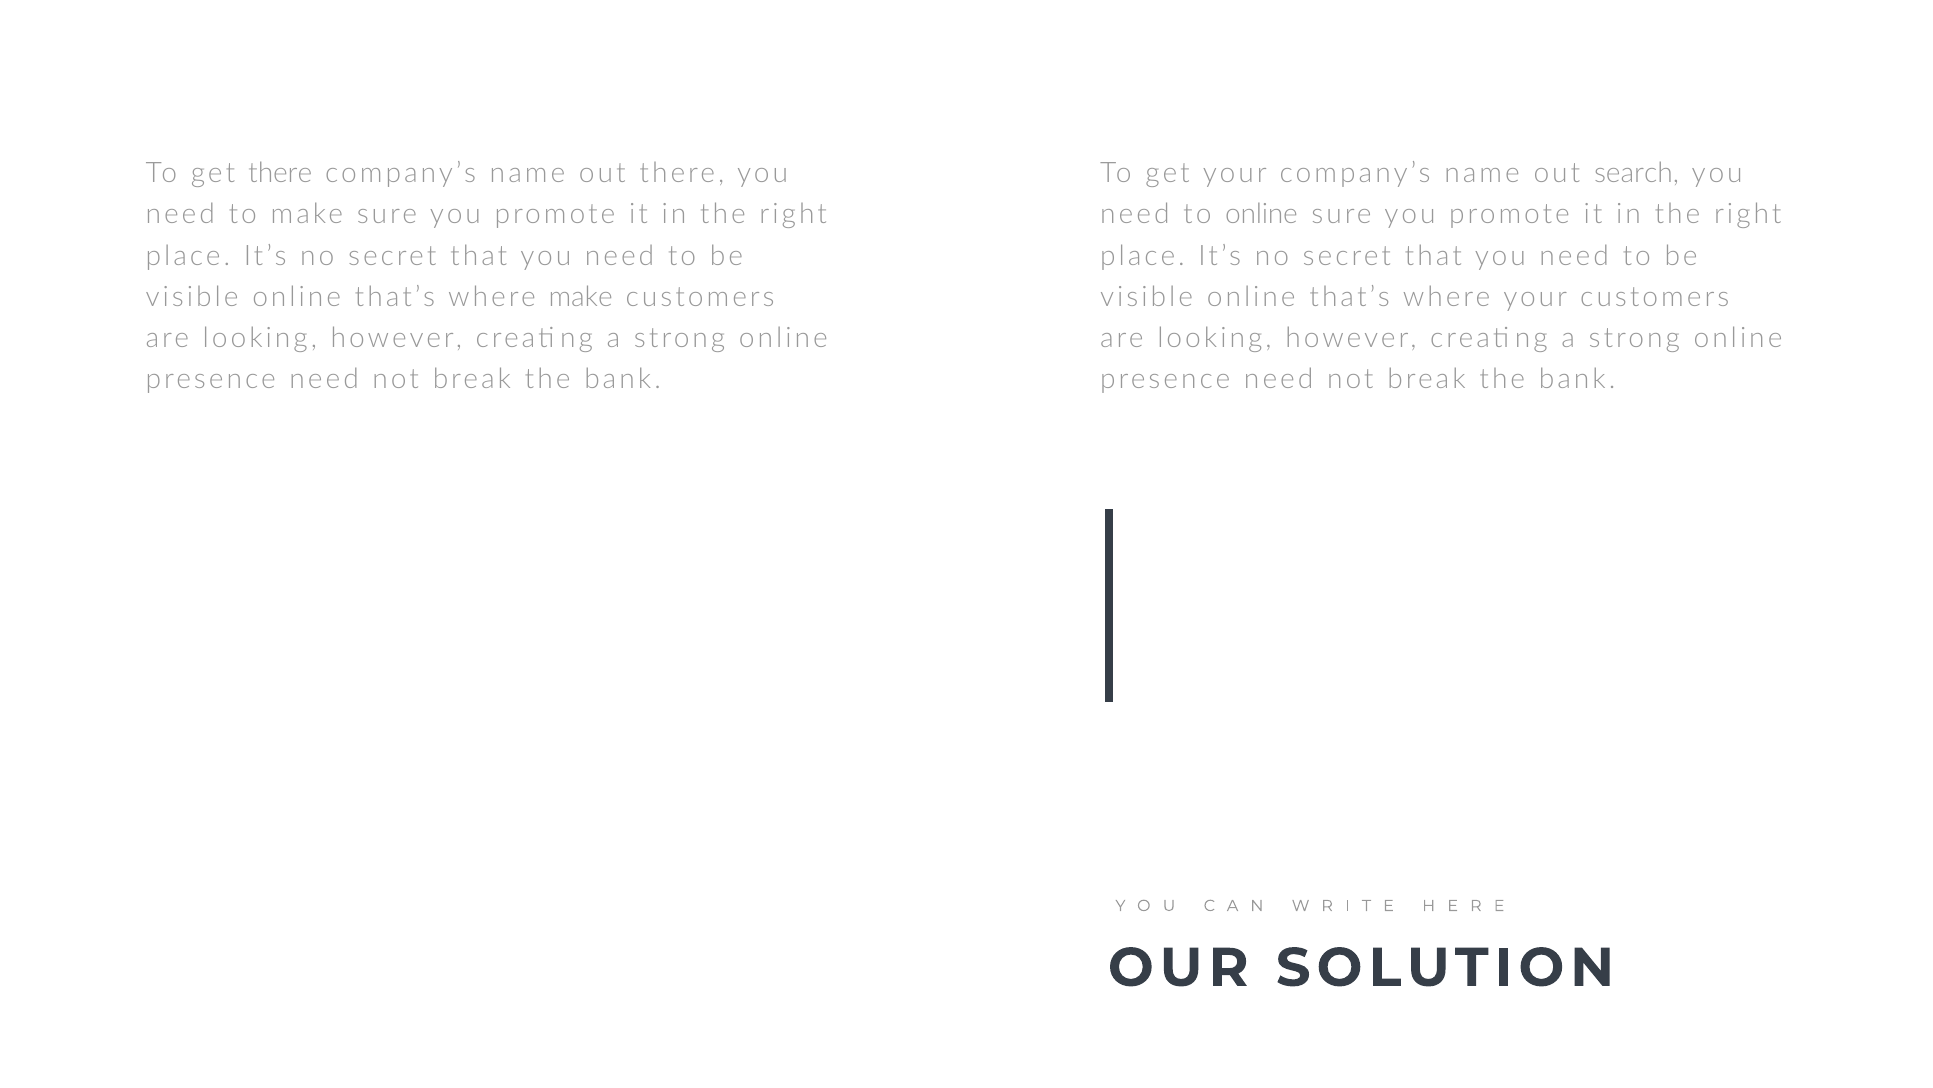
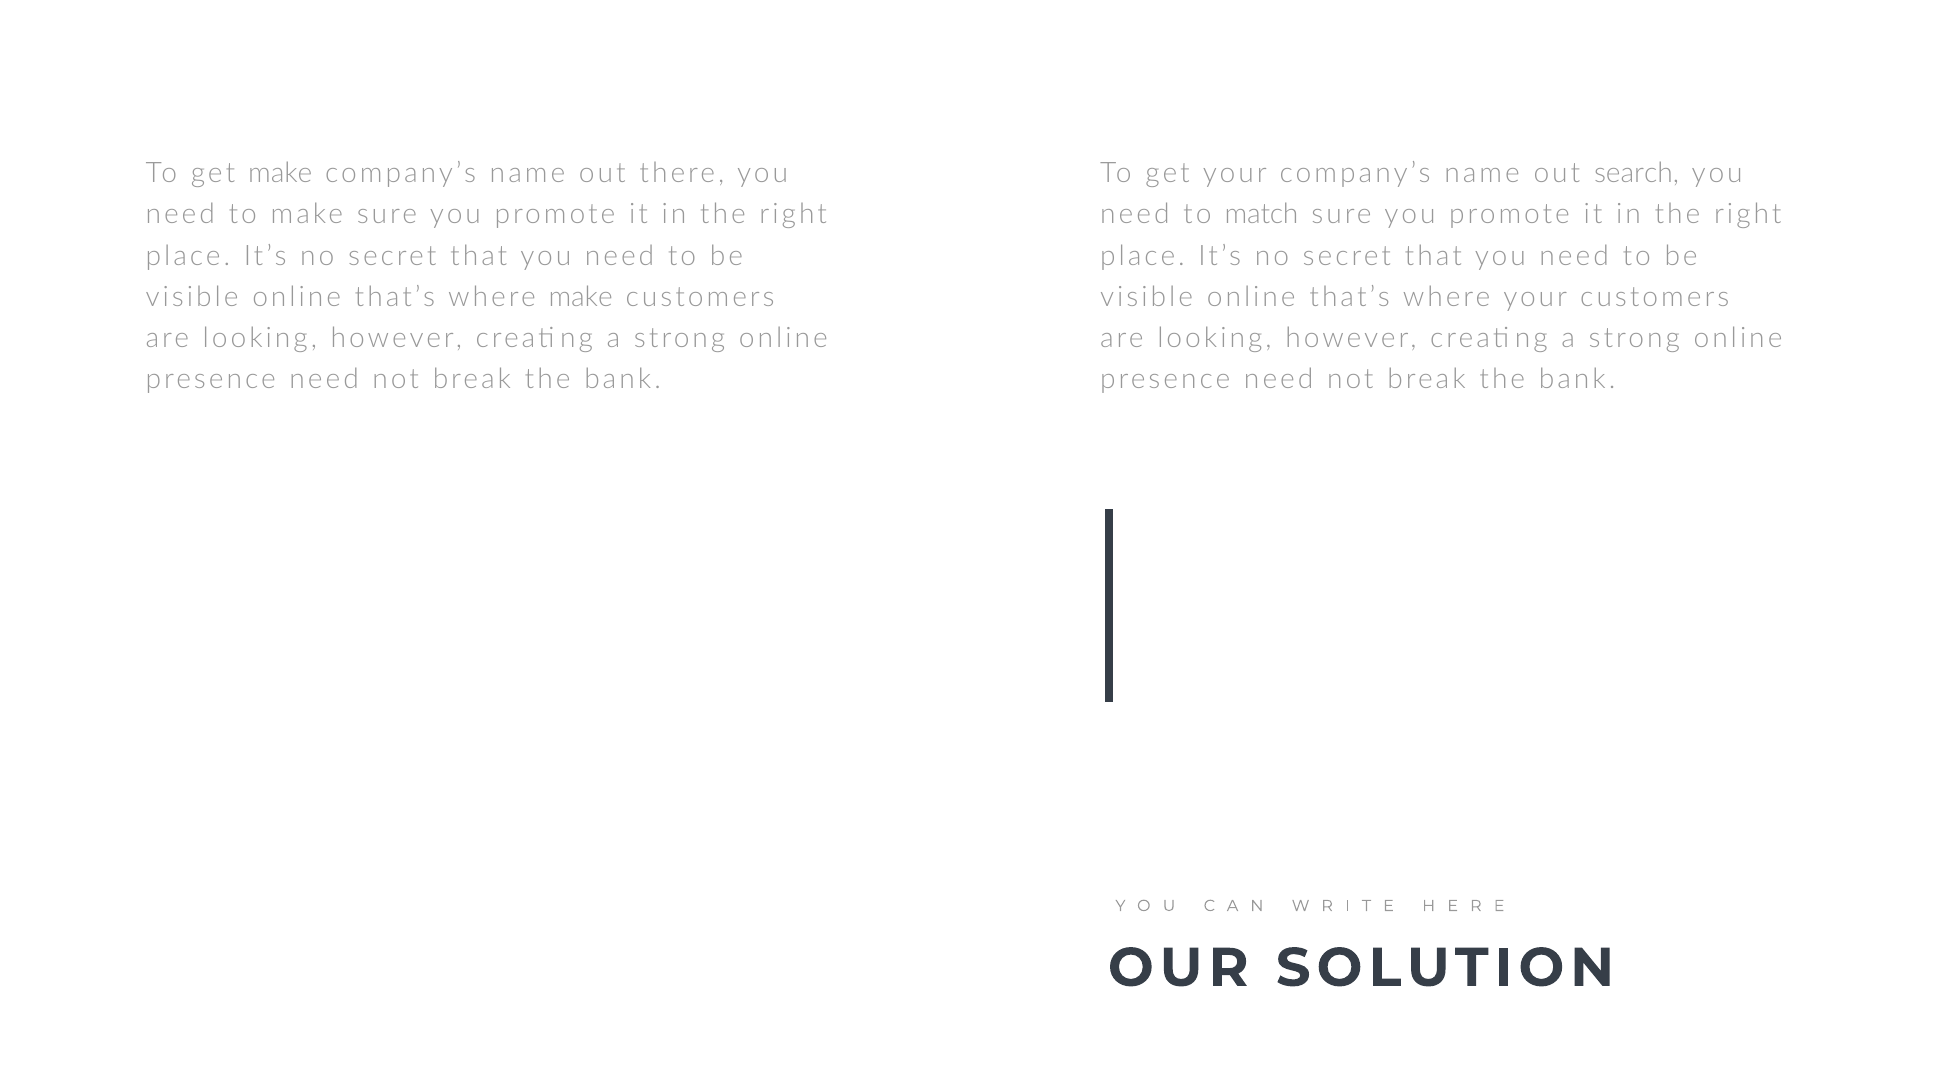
get there: there -> make (280, 173)
to online: online -> match (1262, 215)
